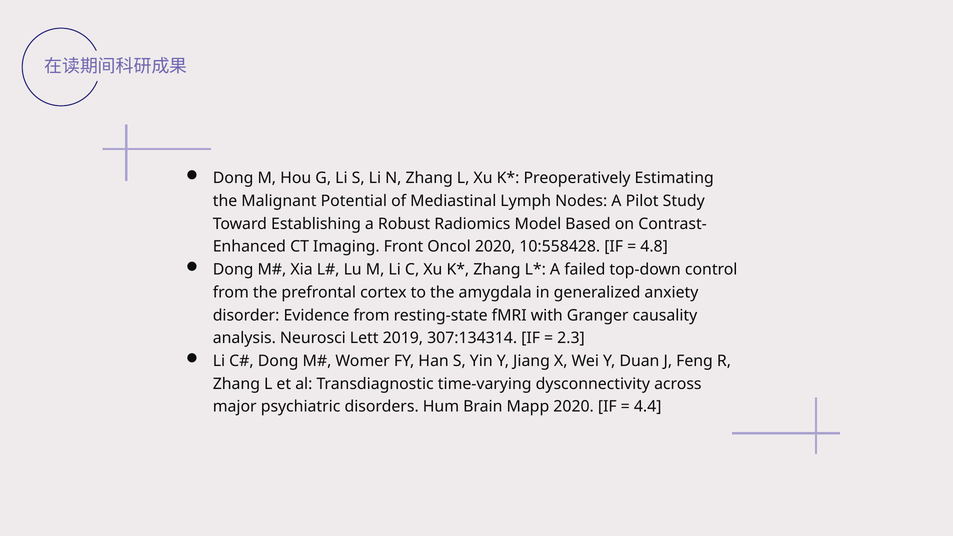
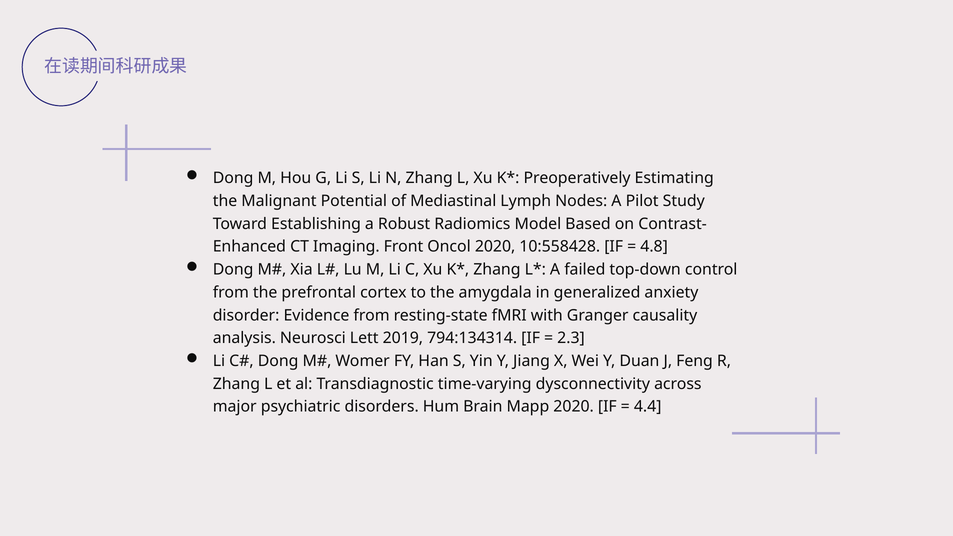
307:134314: 307:134314 -> 794:134314 (472, 338)
